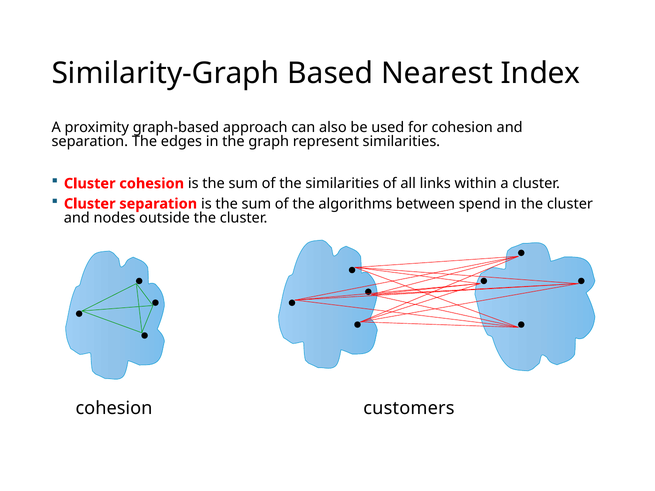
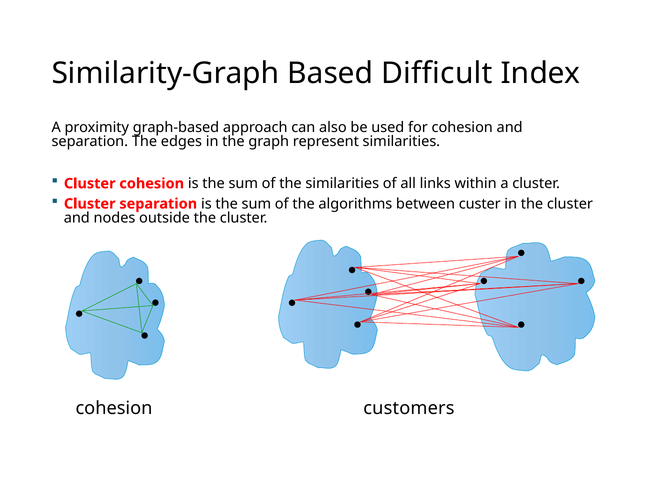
Nearest: Nearest -> Difficult (437, 73)
spend: spend -> custer (480, 204)
